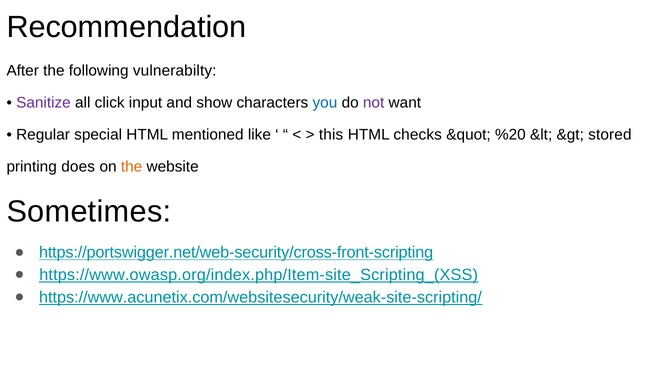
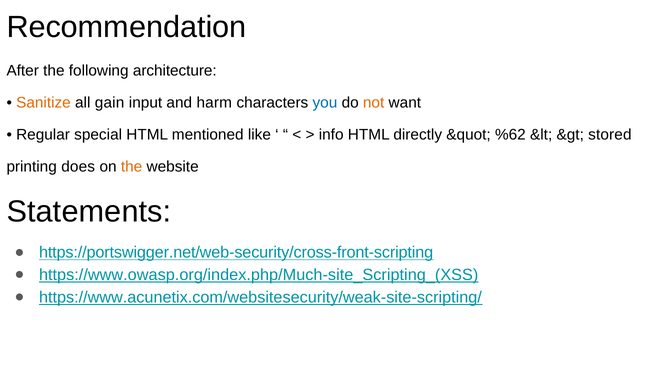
vulnerabilty: vulnerabilty -> architecture (175, 71)
Sanitize colour: purple -> orange (43, 103)
click: click -> gain (110, 103)
show: show -> harm (214, 103)
not colour: purple -> orange (374, 103)
this: this -> info (331, 135)
checks: checks -> directly (418, 135)
%20: %20 -> %62 (510, 135)
Sometimes: Sometimes -> Statements (89, 212)
https://www.owasp.org/index.php/Item-site_Scripting_(XSS: https://www.owasp.org/index.php/Item-site_Scripting_(XSS -> https://www.owasp.org/index.php/Much-site_Scripting_(XSS (259, 275)
